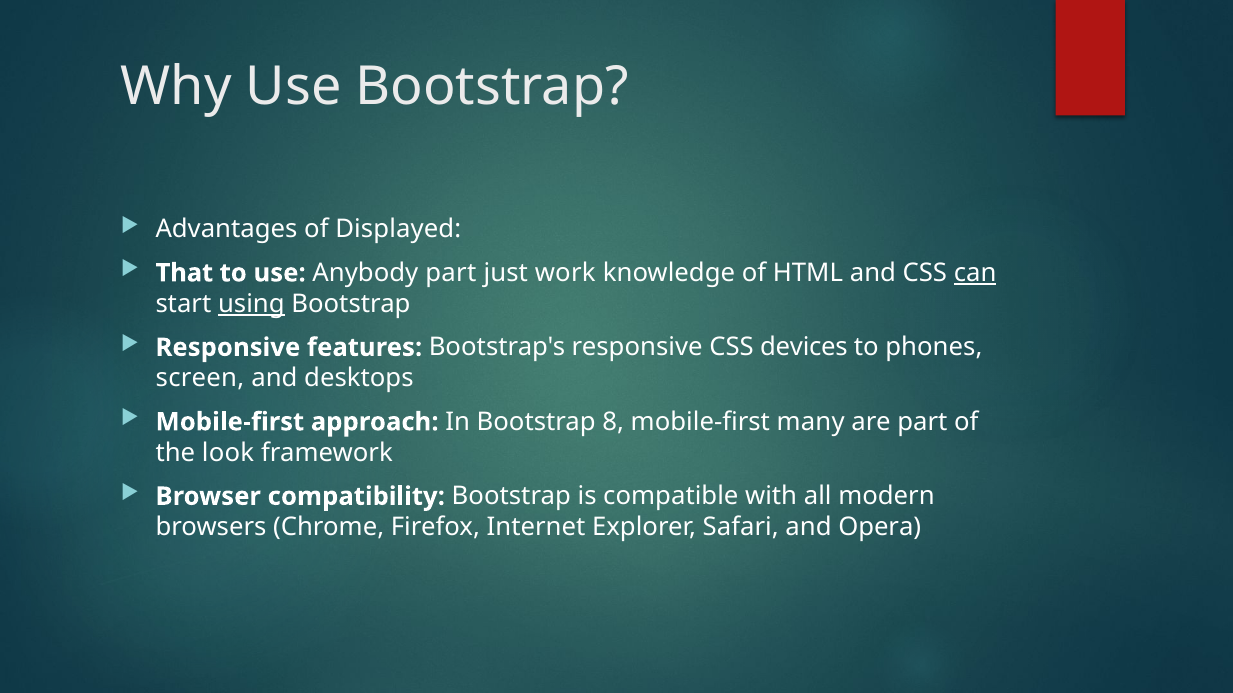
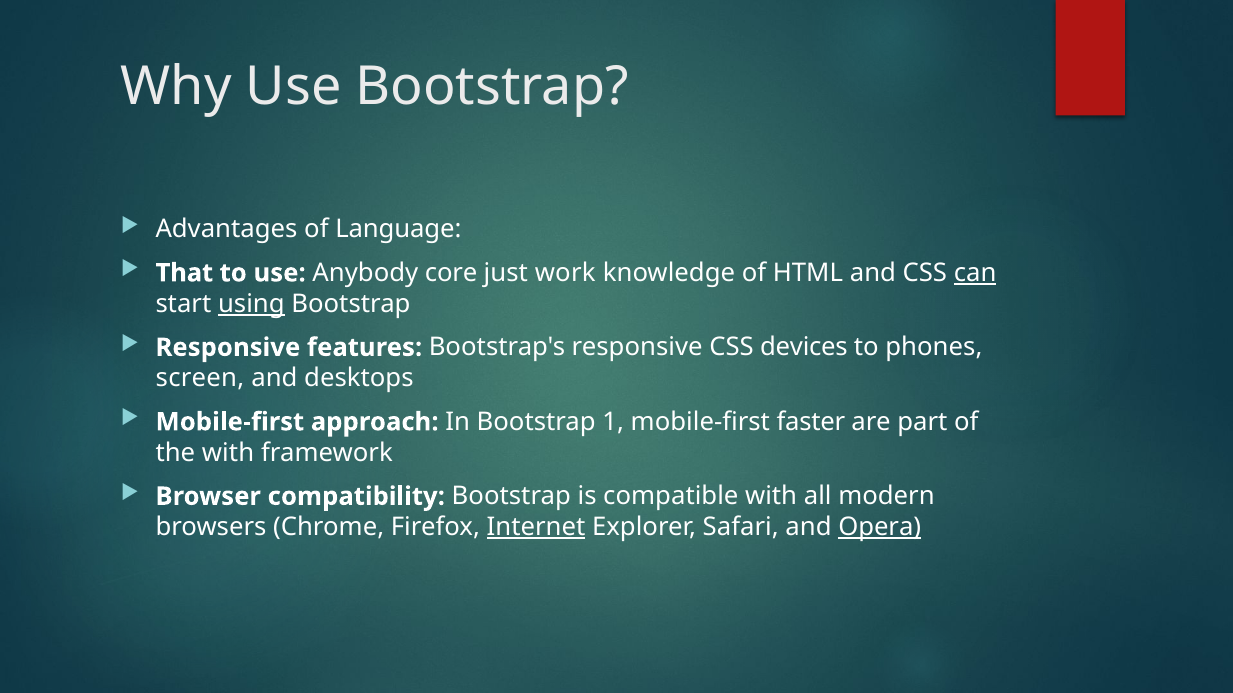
Displayed: Displayed -> Language (398, 229)
Anybody part: part -> core (451, 273)
8: 8 -> 1 (613, 422)
many: many -> faster (811, 422)
the look: look -> with (228, 453)
Internet underline: none -> present (536, 528)
Opera underline: none -> present (880, 528)
